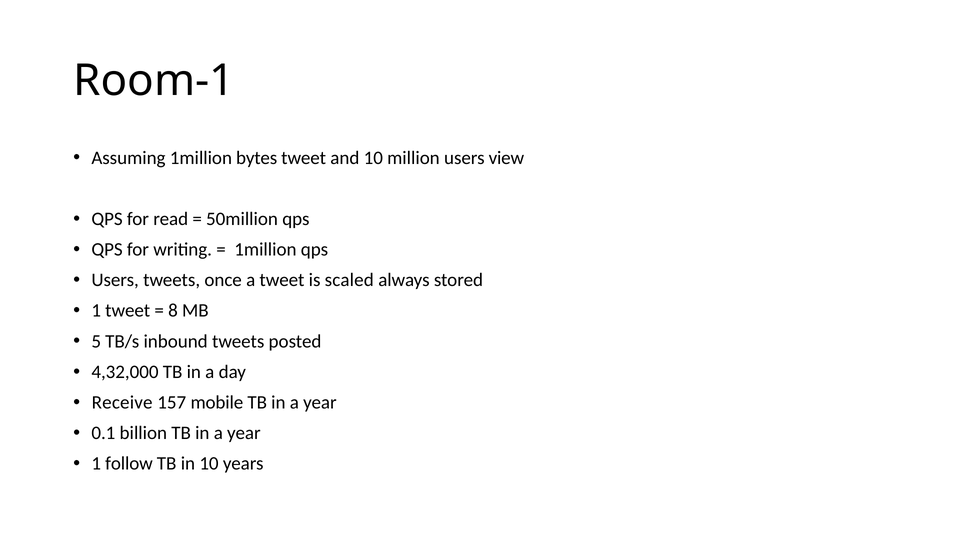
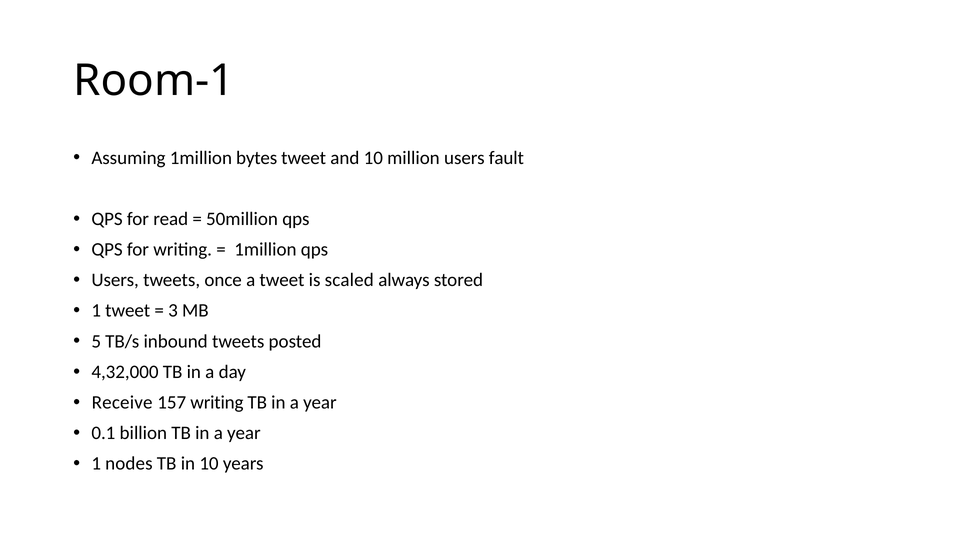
view: view -> fault (506, 158)
8: 8 -> 3 (173, 311)
157 mobile: mobile -> writing (217, 403)
follow: follow -> nodes (129, 464)
